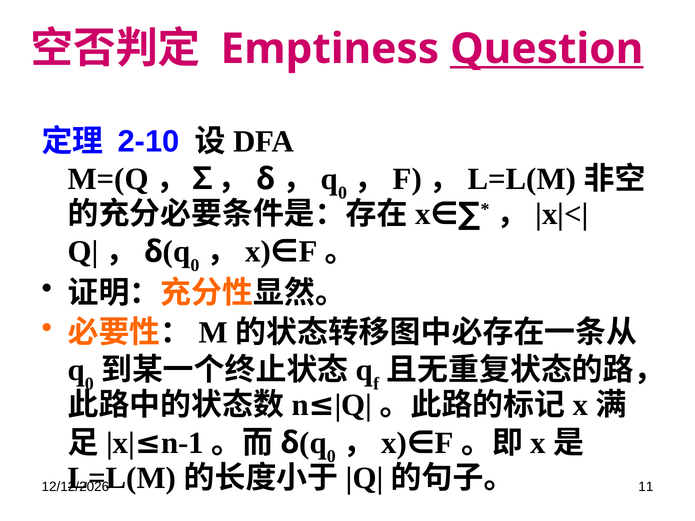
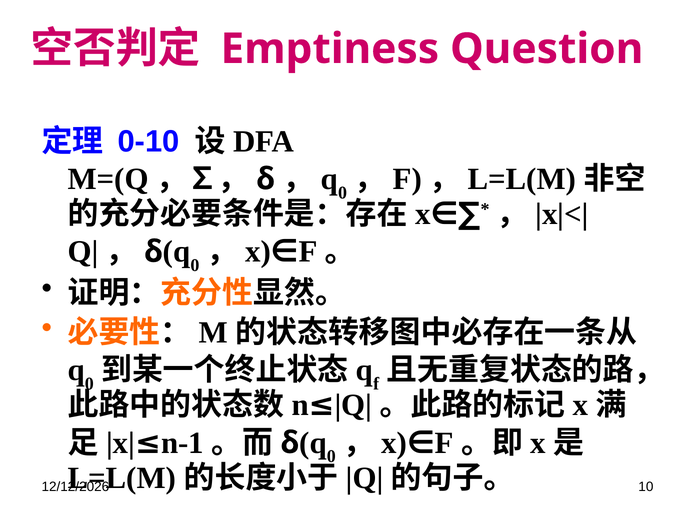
Question underline: present -> none (547, 49)
2-10: 2-10 -> 0-10 (149, 142)
11: 11 -> 10 (646, 487)
